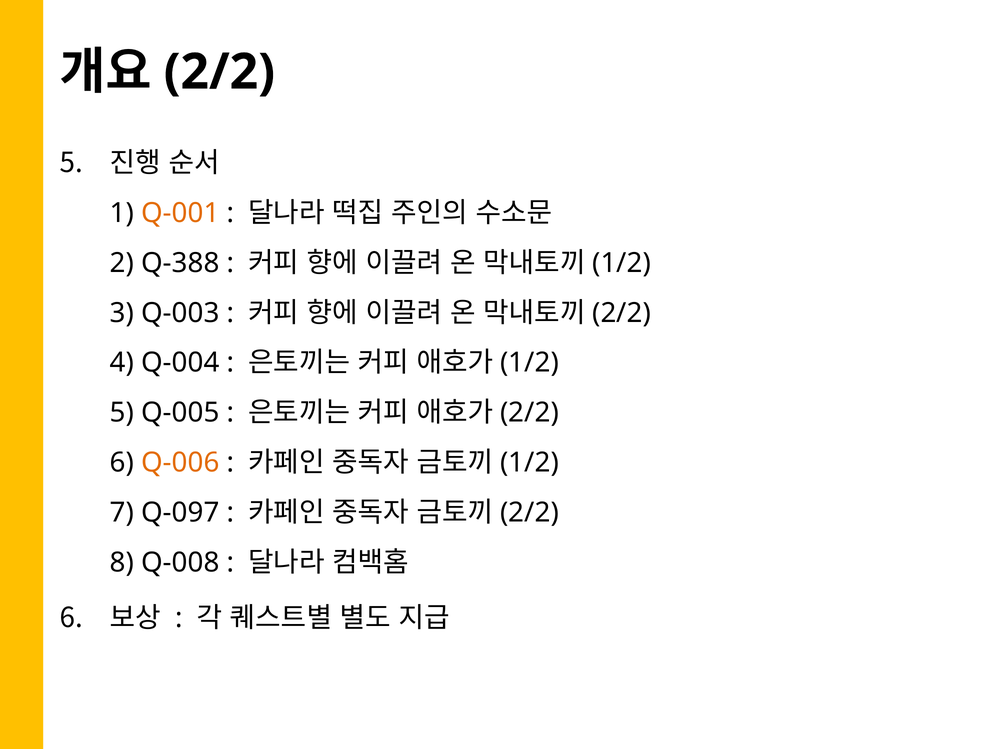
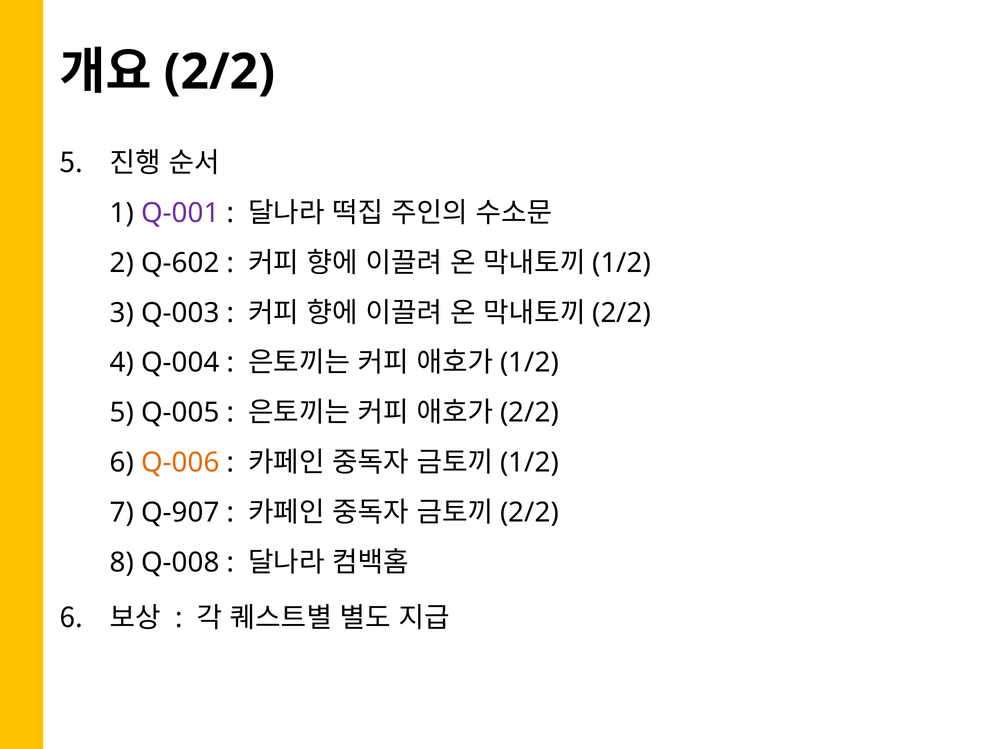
Q-001 colour: orange -> purple (180, 213)
Q-388: Q-388 -> Q-602 (180, 263)
Q-097: Q-097 -> Q-907 (180, 512)
